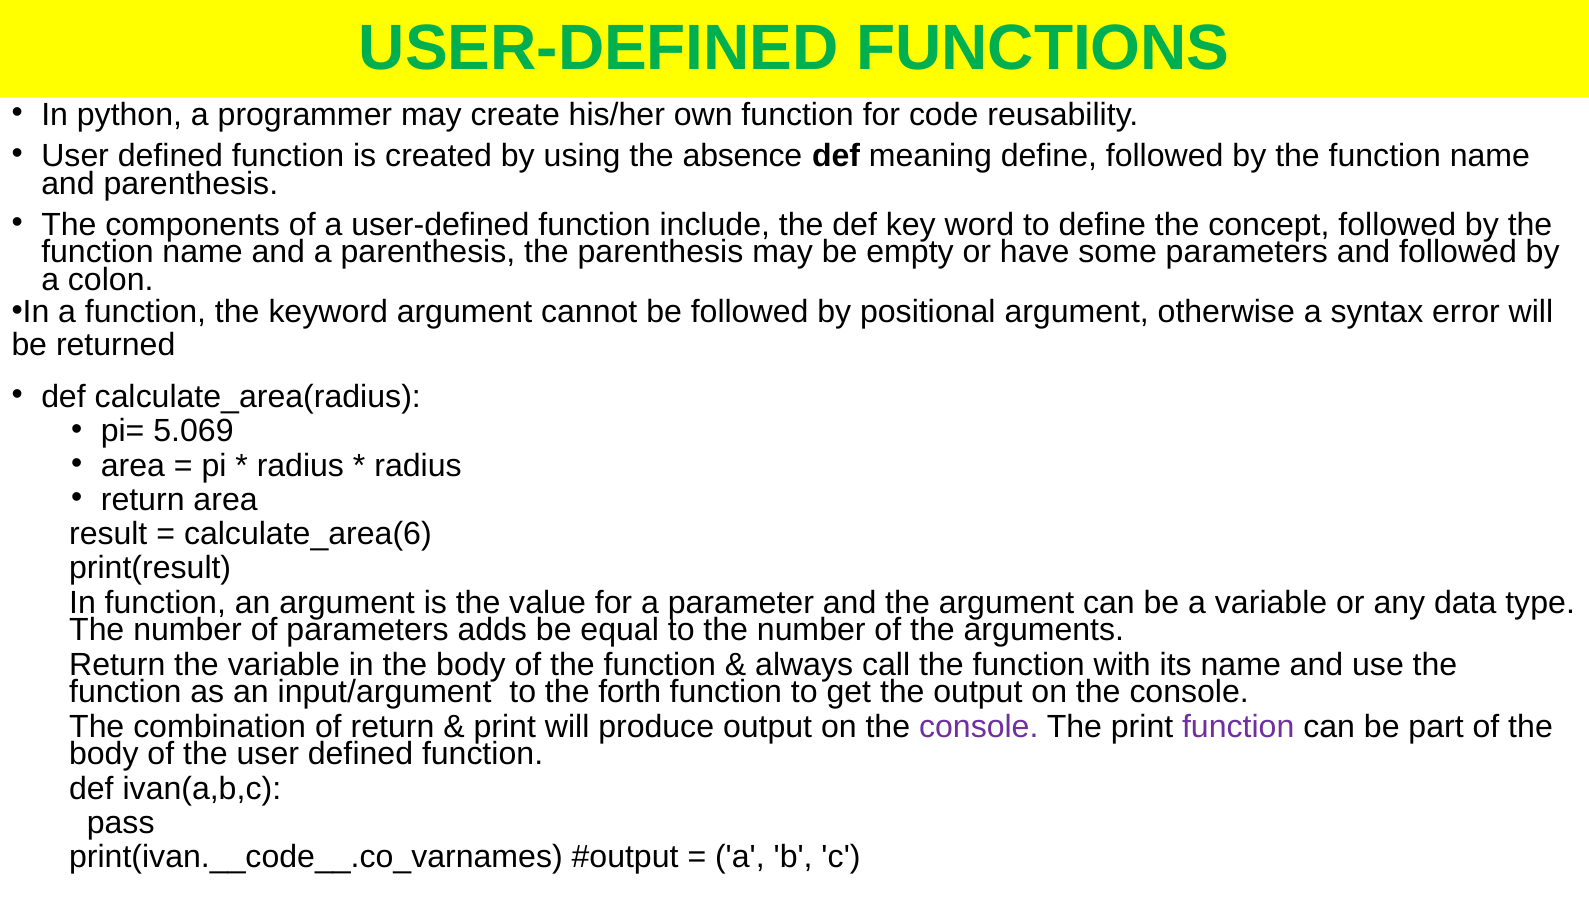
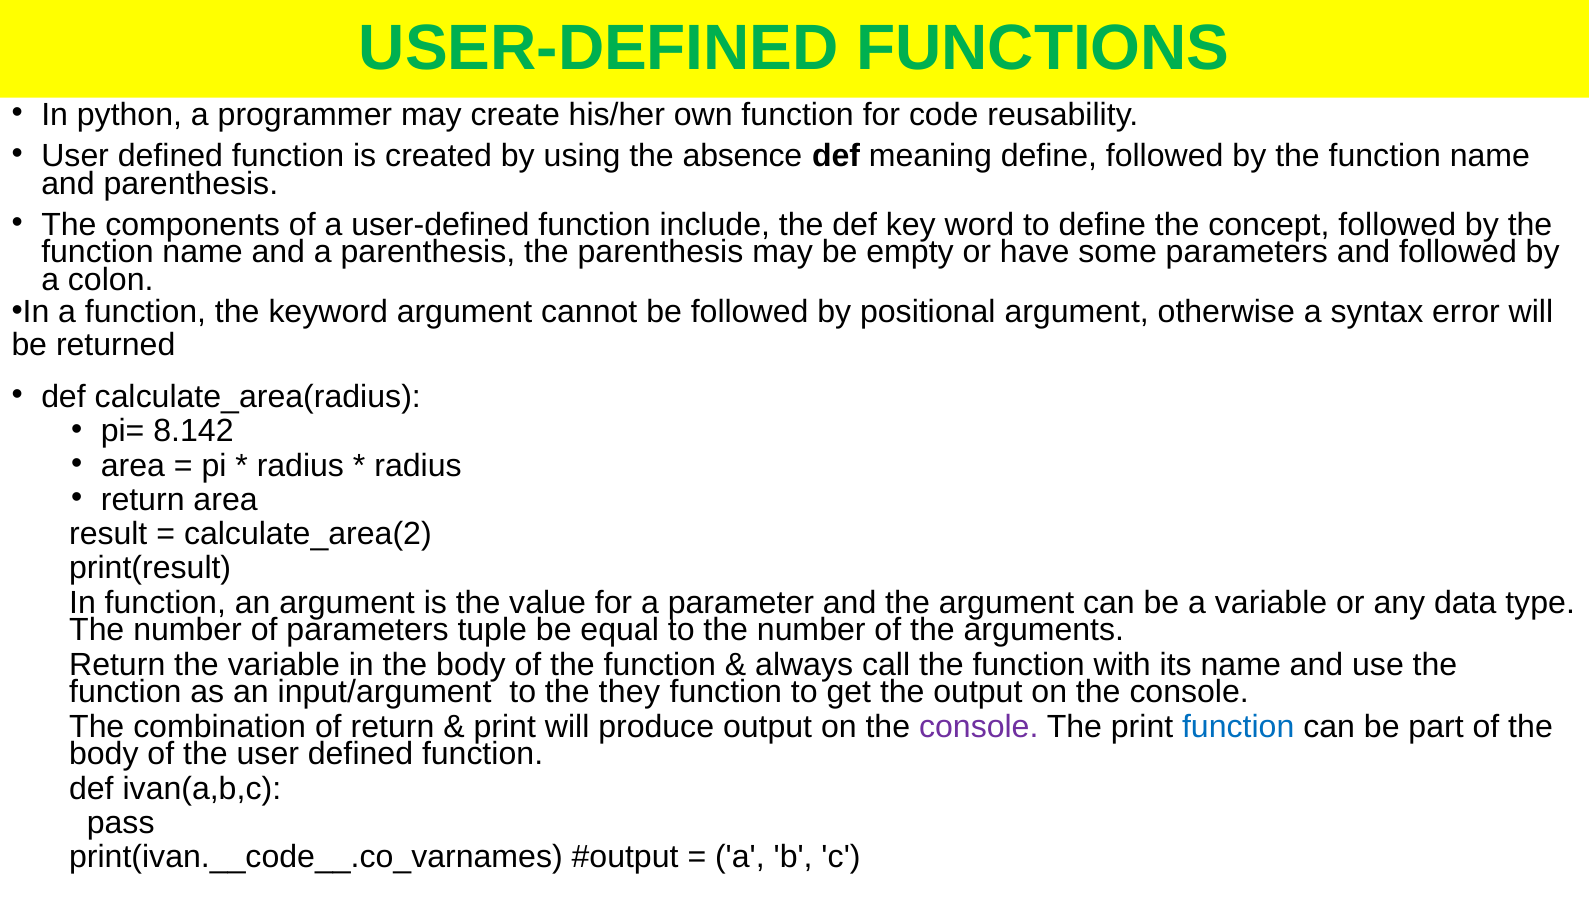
5.069: 5.069 -> 8.142 (193, 431)
calculate_area(6: calculate_area(6 -> calculate_area(2 (308, 534)
adds: adds -> tuple (492, 630)
forth: forth -> they (629, 692)
function colour: purple -> blue (1238, 726)
